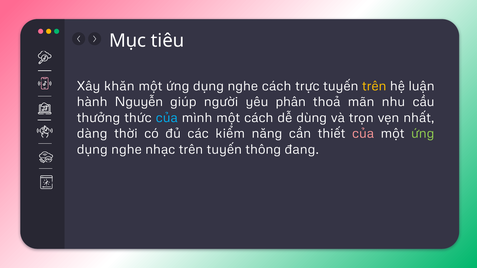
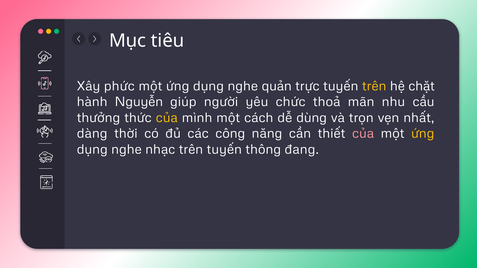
khăn: khăn -> phức (119, 86)
nghe cách: cách -> quản (277, 86)
luận: luận -> chặt (422, 86)
phân: phân -> chức (291, 102)
của colour: light blue -> yellow (167, 118)
kiểm: kiểm -> công (230, 134)
ứng colour: light green -> yellow (423, 134)
